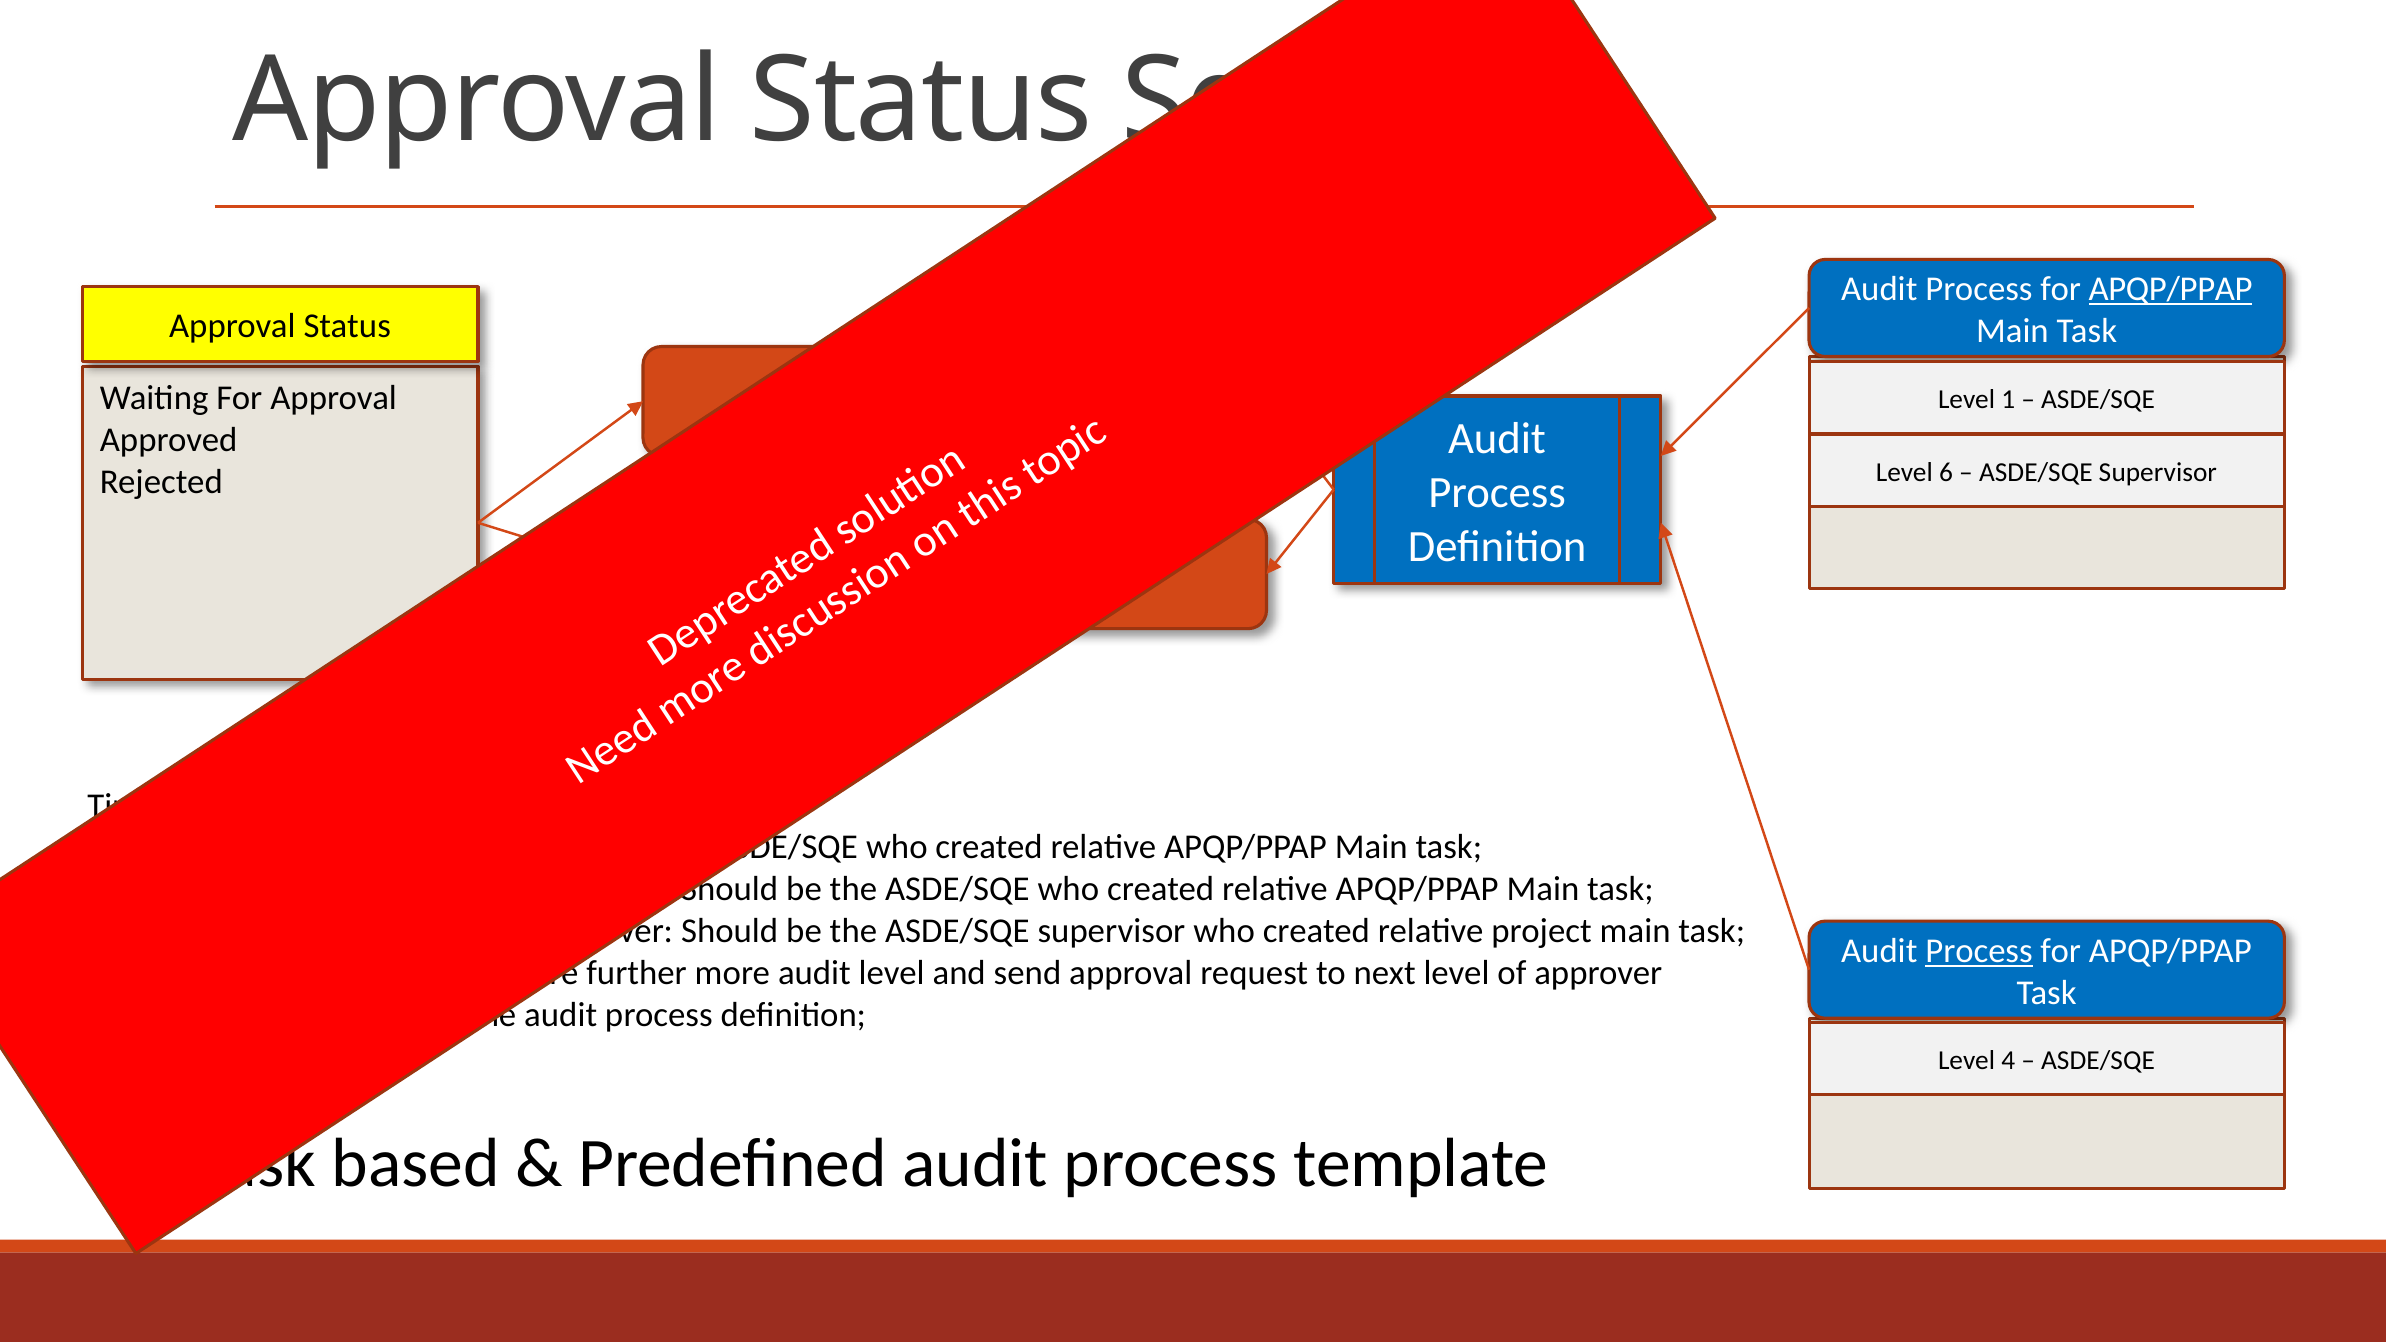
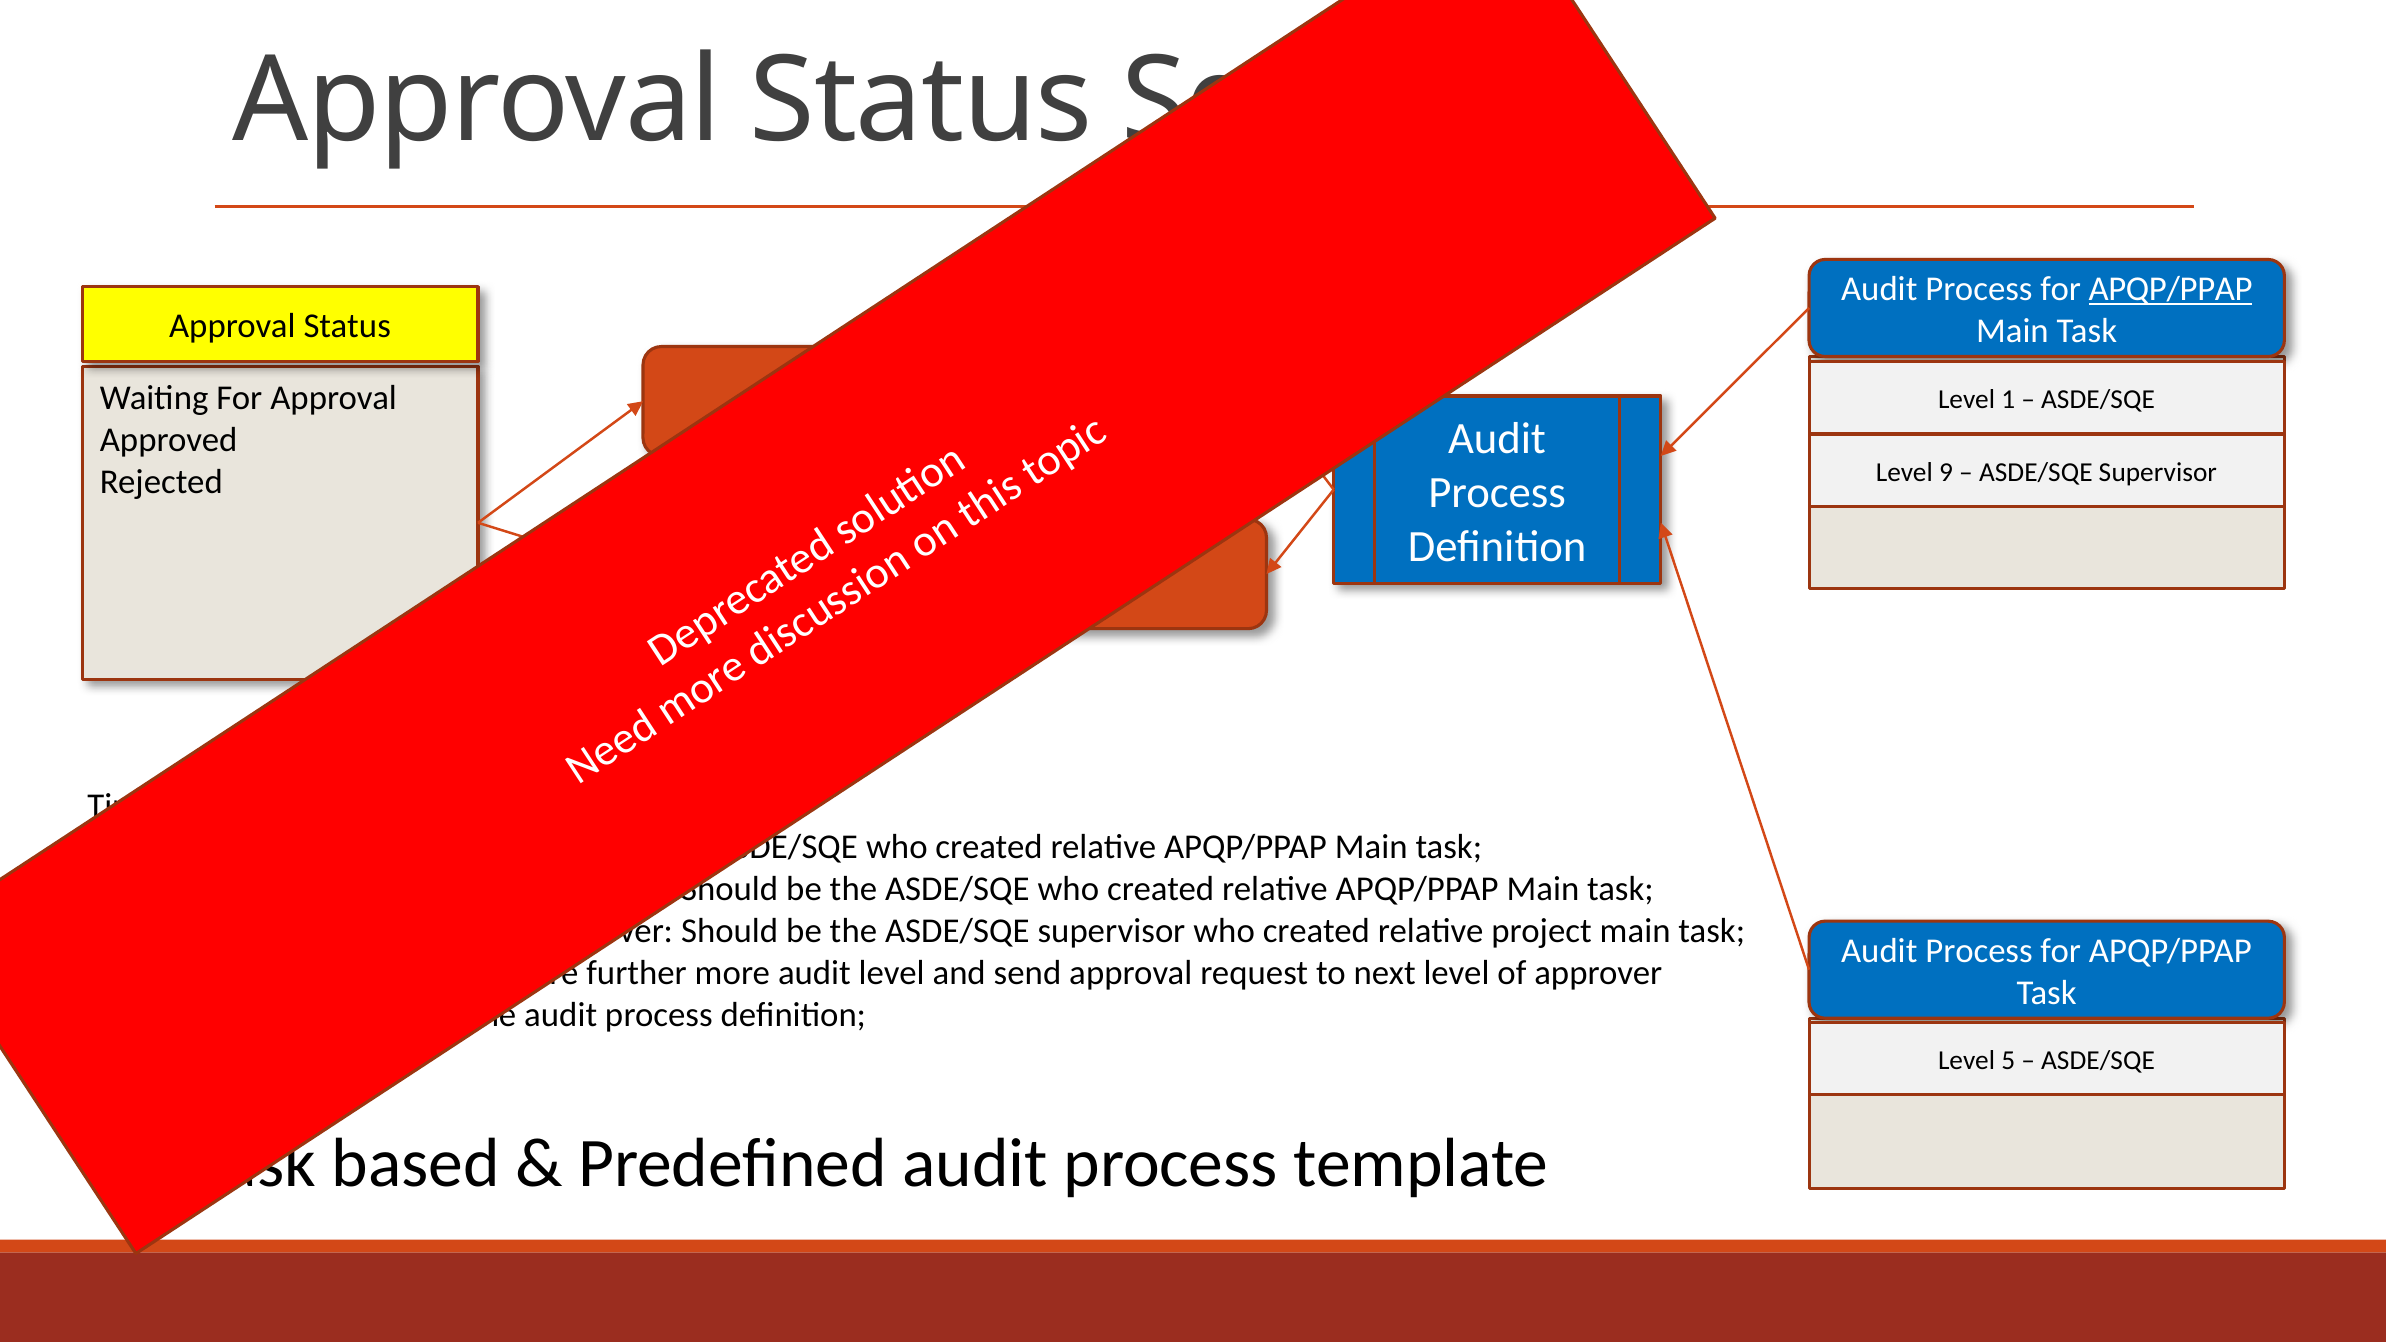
6: 6 -> 9 (1946, 472)
Process underline: present -> none (1979, 951)
Level 4: 4 -> 5 (2008, 1061)
